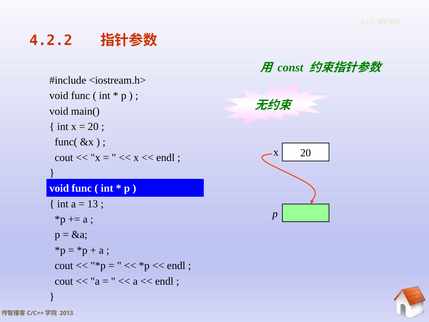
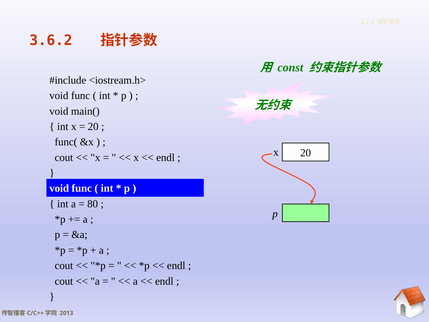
4.2.2: 4.2.2 -> 3.6.2 (51, 40)
13: 13 -> 80 (93, 204)
